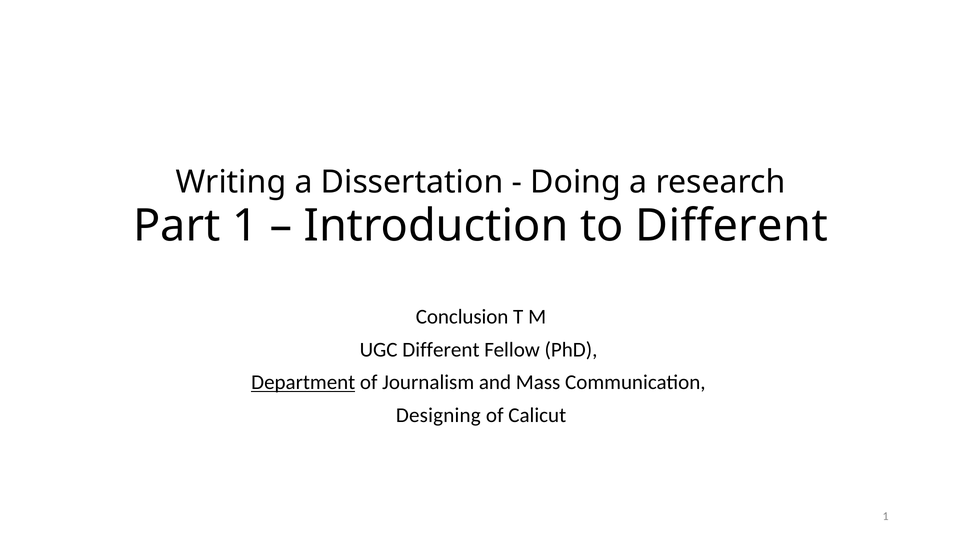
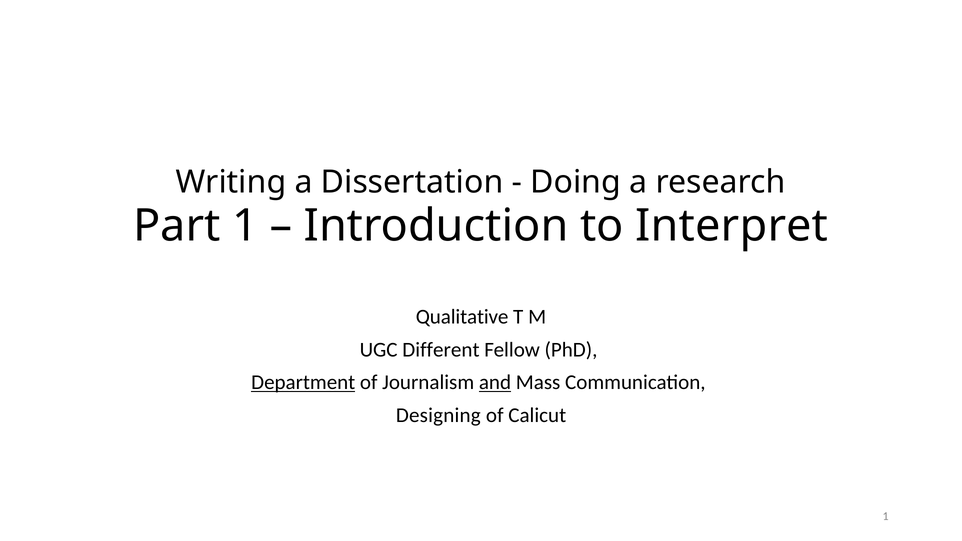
to Different: Different -> Interpret (732, 226)
Conclusion: Conclusion -> Qualitative (462, 317)
and underline: none -> present (495, 383)
